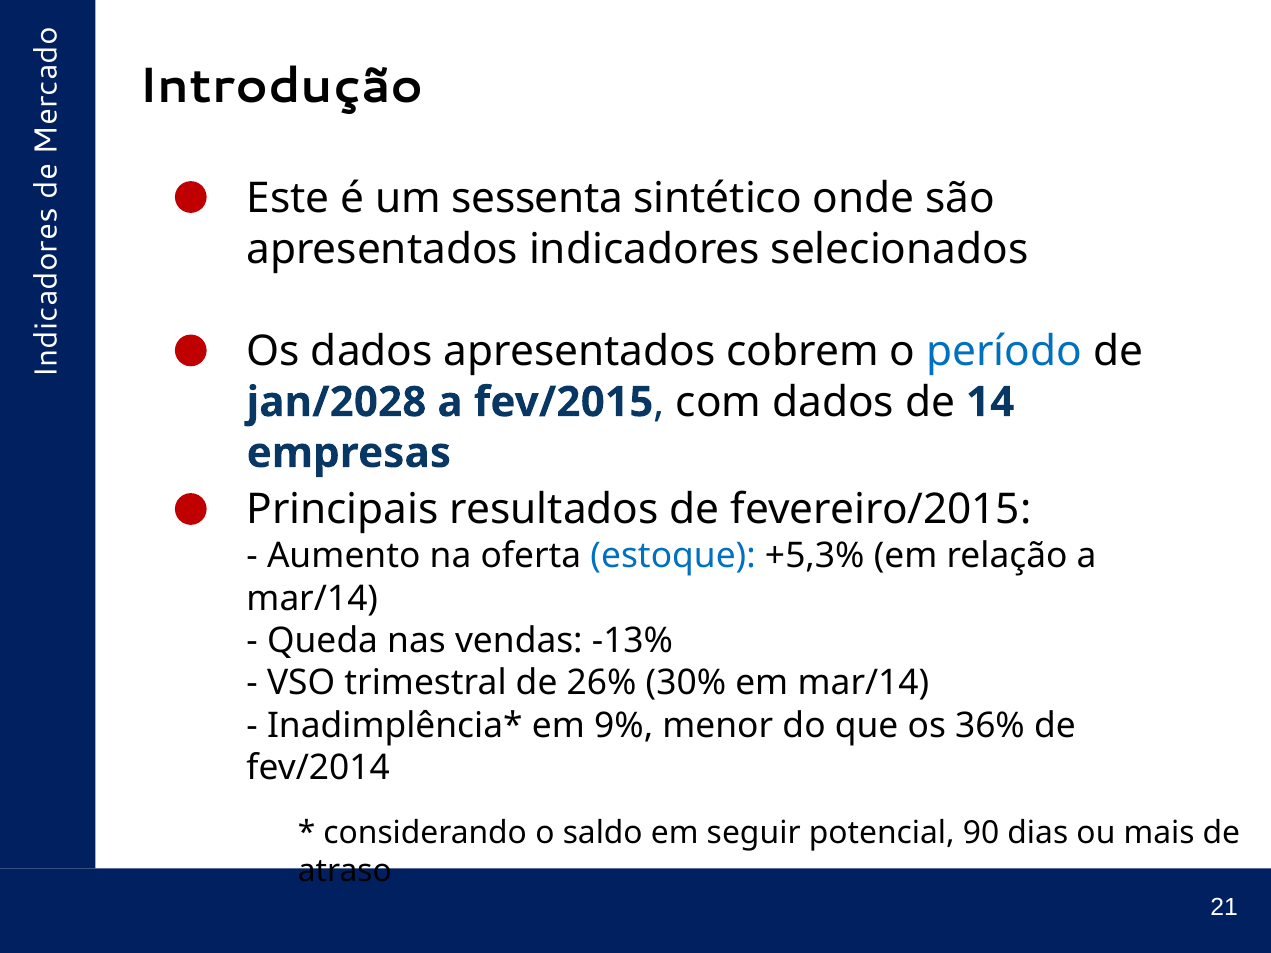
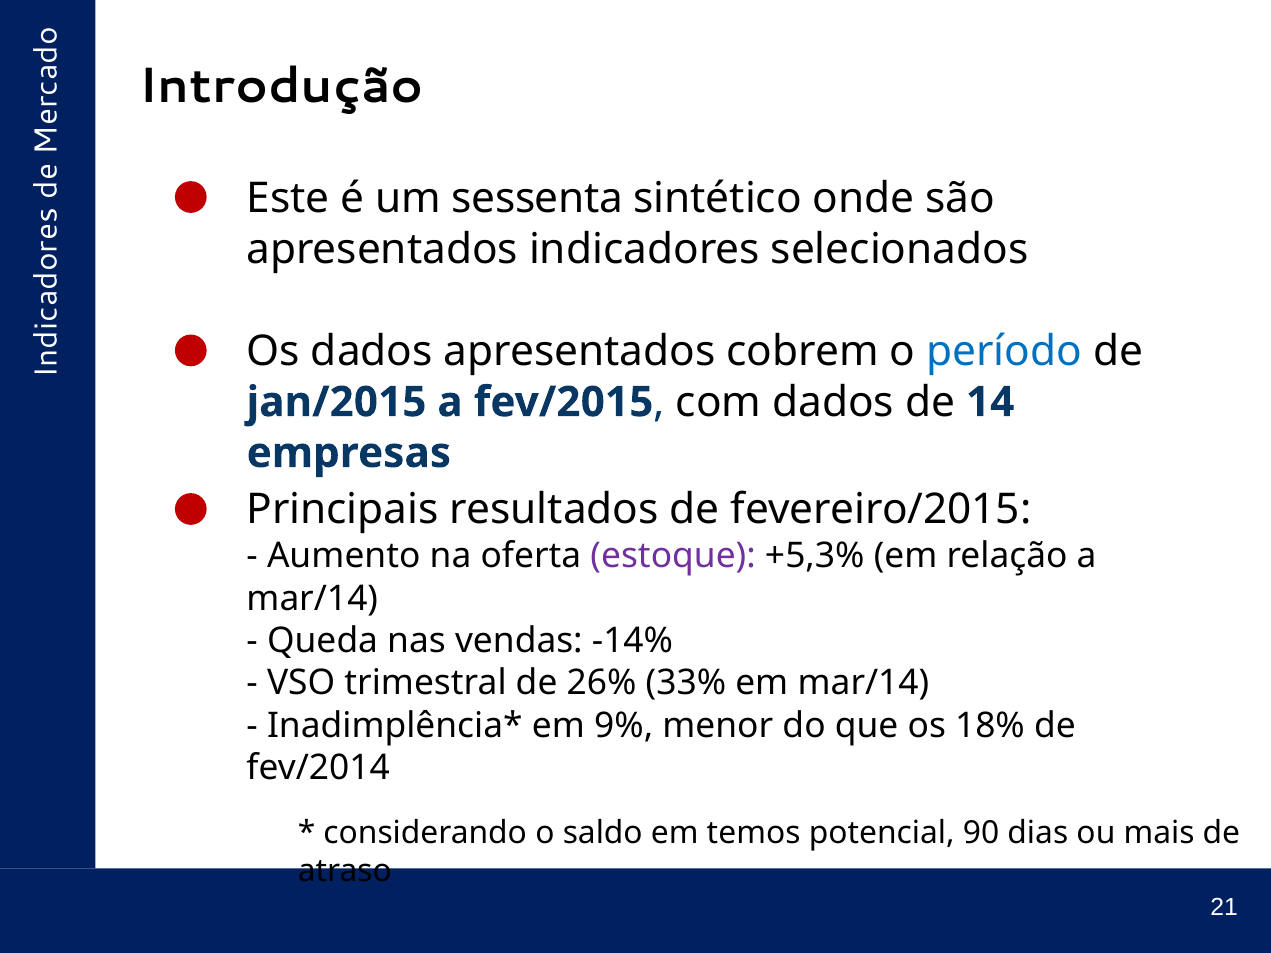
jan/2028: jan/2028 -> jan/2015 (337, 402)
estoque colour: blue -> purple (673, 556)
-13%: -13% -> -14% (632, 641)
30%: 30% -> 33% (686, 683)
36%: 36% -> 18% (990, 726)
seguir: seguir -> temos (754, 833)
